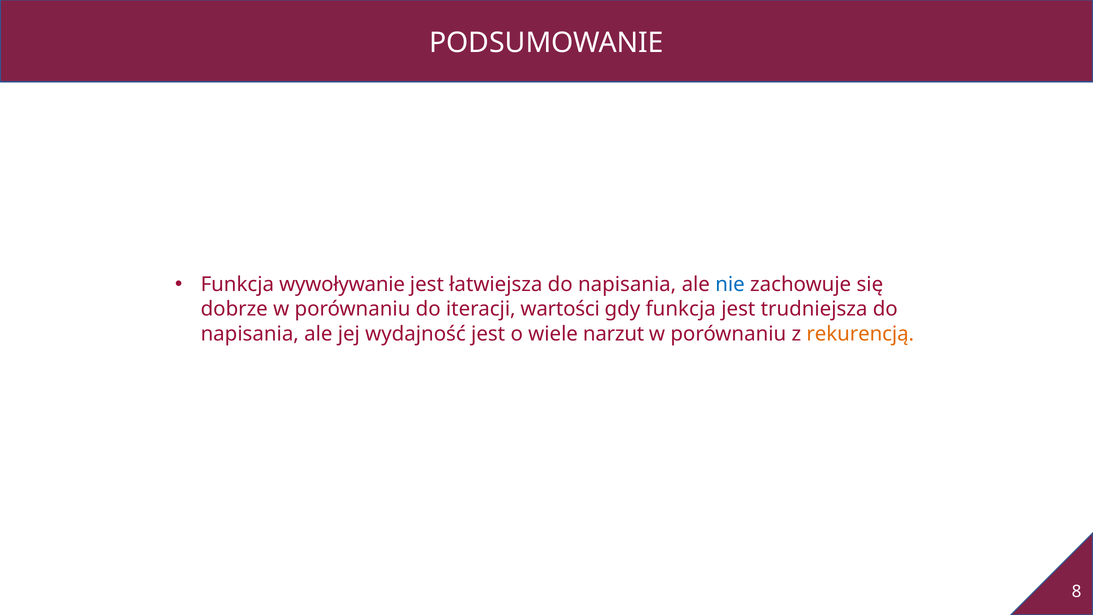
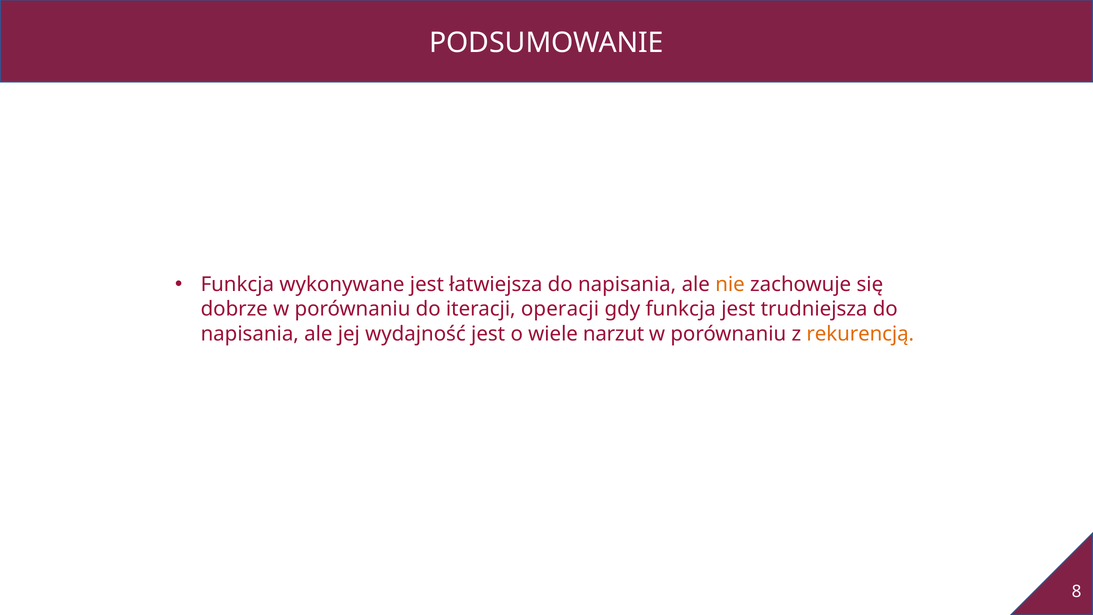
wywoływanie: wywoływanie -> wykonywane (342, 285)
nie colour: blue -> orange (730, 285)
wartości: wartości -> operacji (560, 309)
